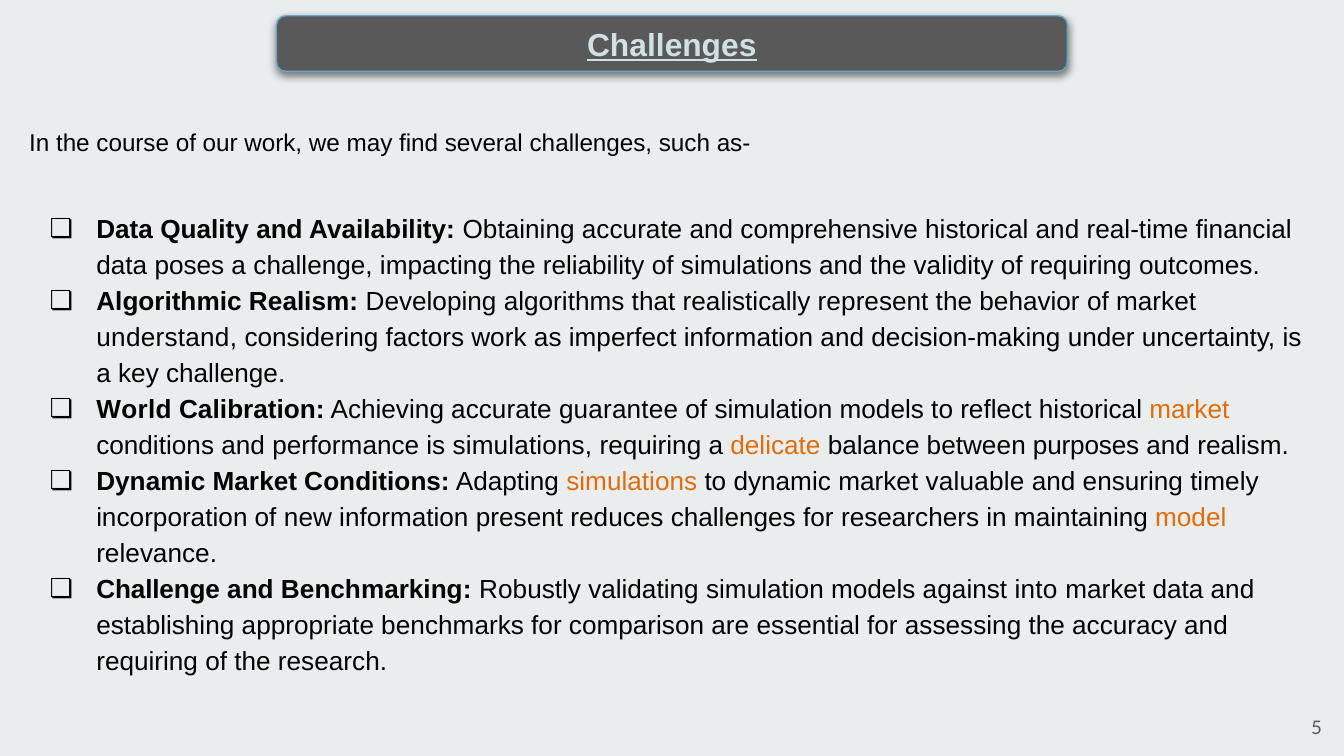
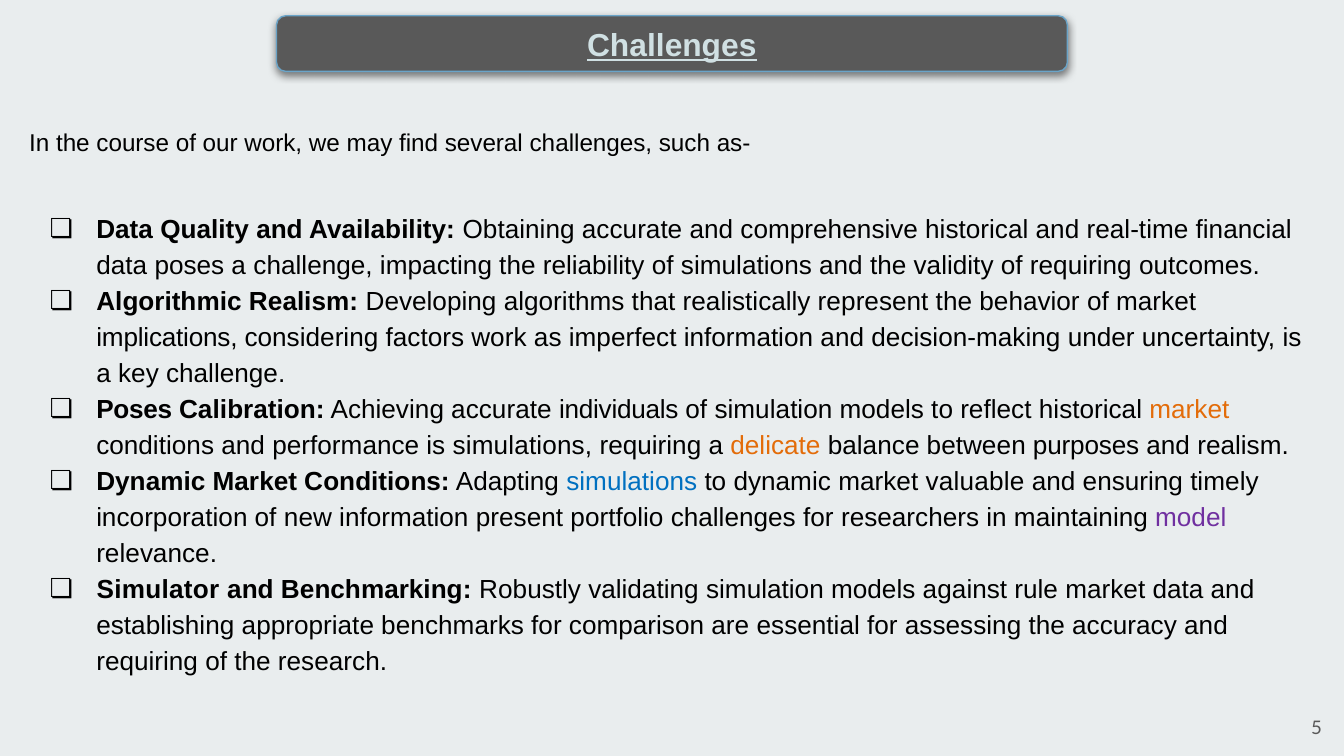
understand: understand -> implications (167, 338)
World: World -> Poses (134, 410)
guarantee: guarantee -> individuals (619, 410)
simulations colour: orange -> blue (632, 482)
reduces: reduces -> portfolio (617, 518)
model colour: orange -> purple (1191, 518)
Challenge: Challenge -> Simulator (158, 590)
into: into -> rule (1036, 590)
